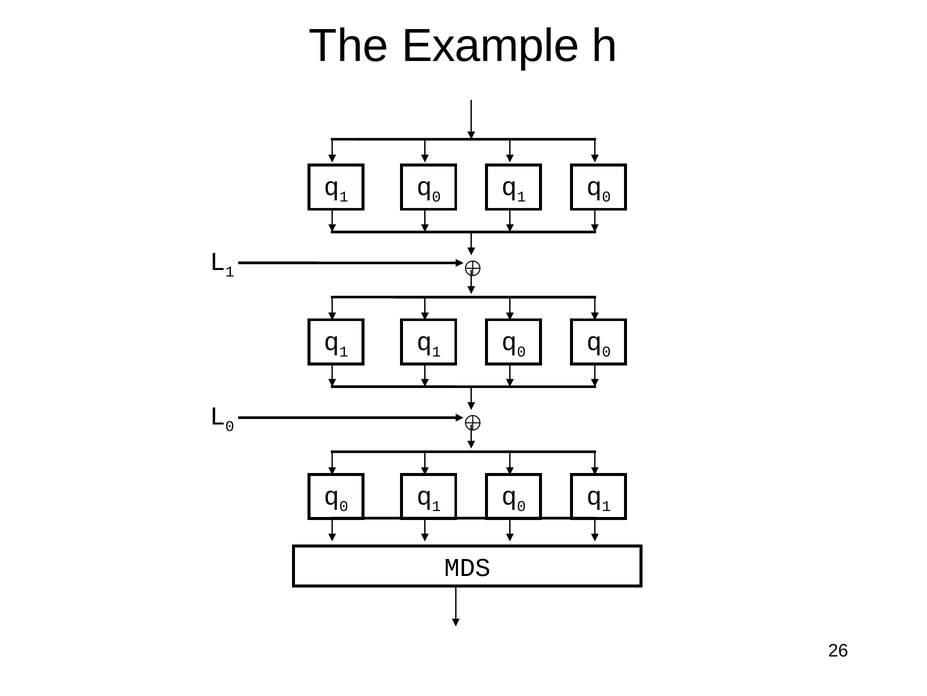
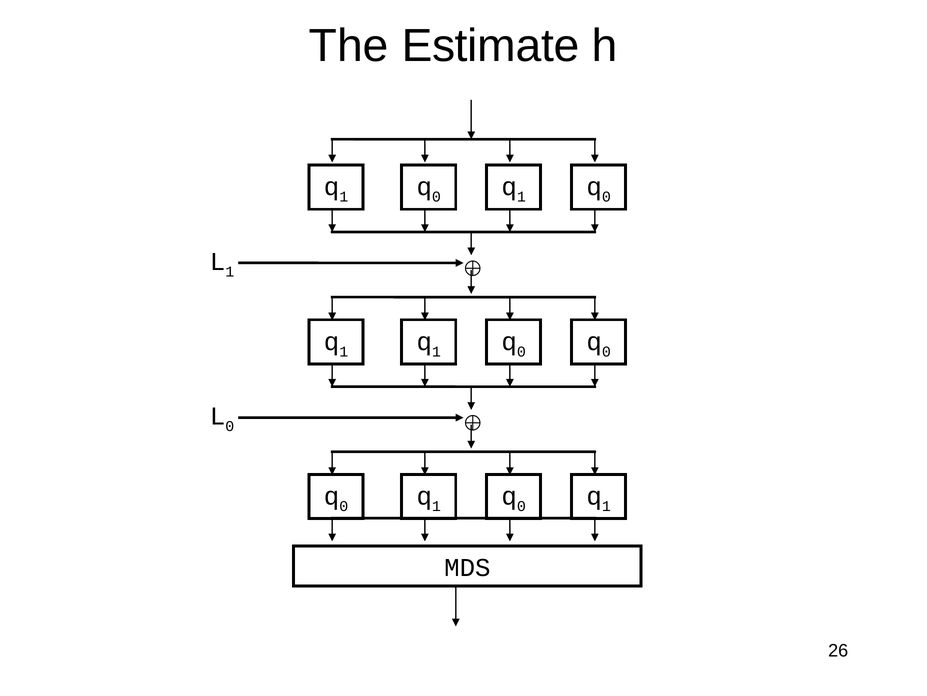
Example: Example -> Estimate (490, 46)
